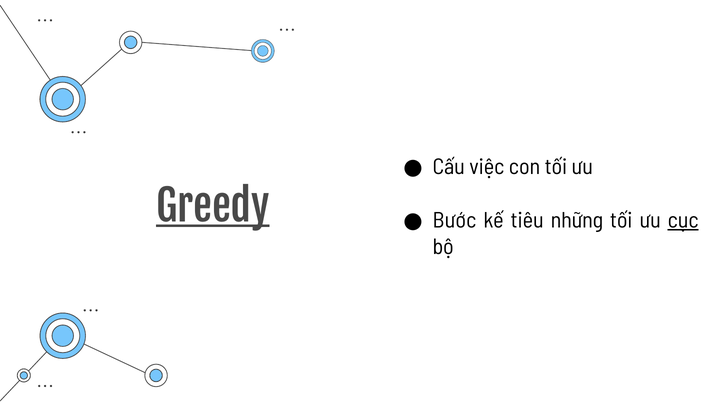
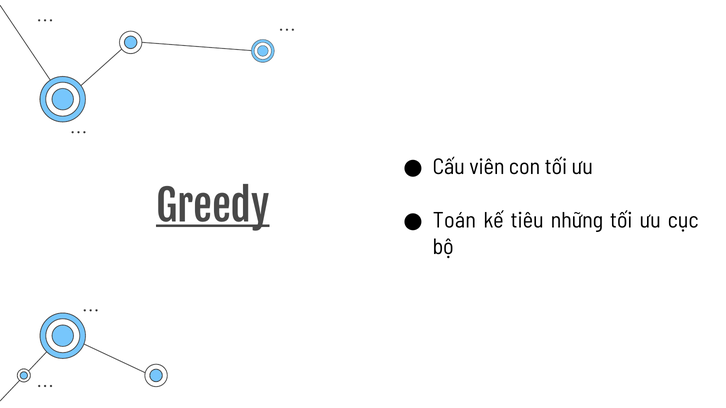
việc: việc -> viên (487, 167)
Bước: Bước -> Toán (454, 220)
cục underline: present -> none (683, 220)
